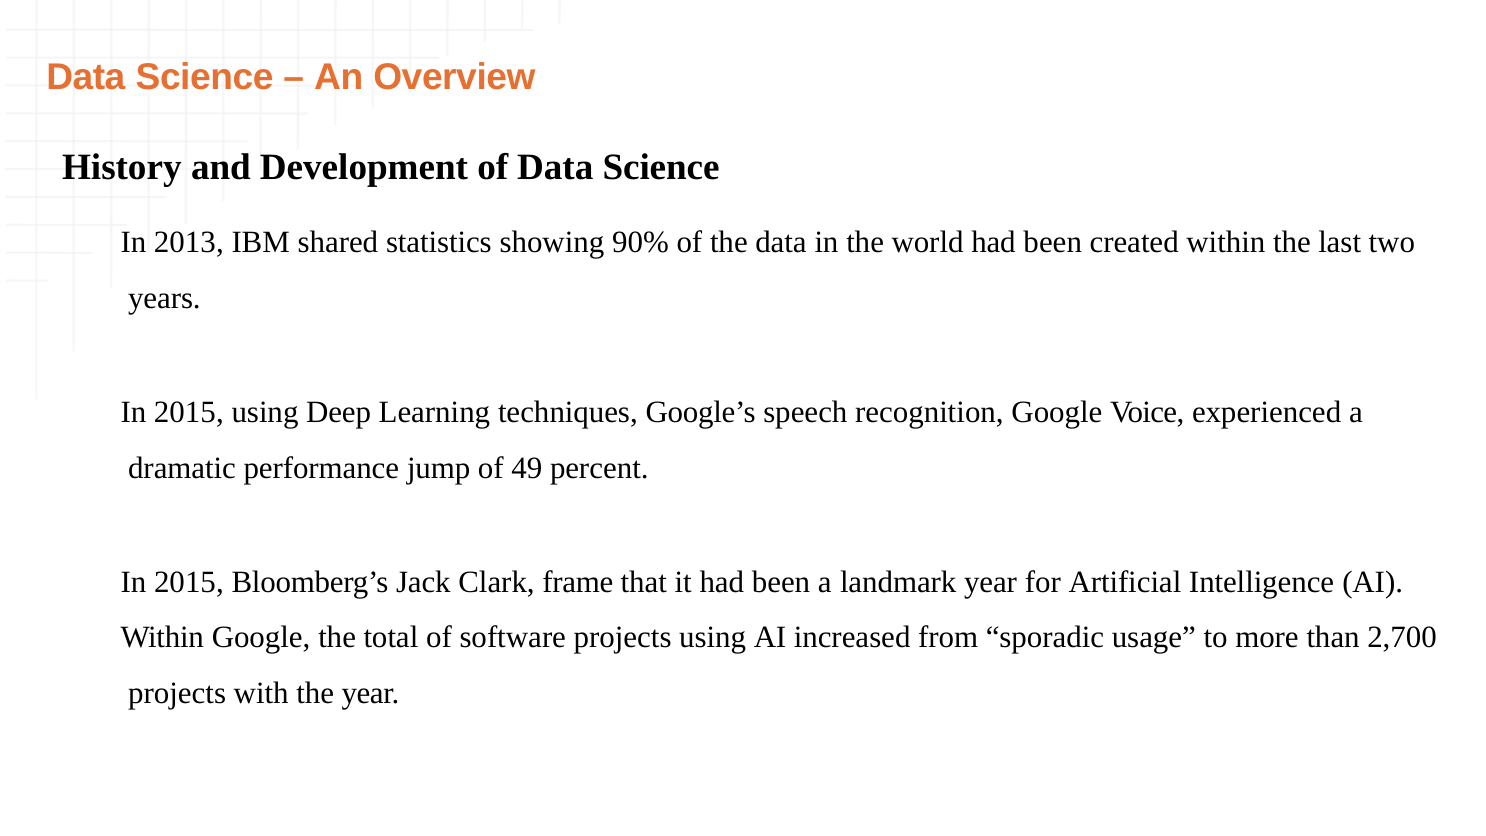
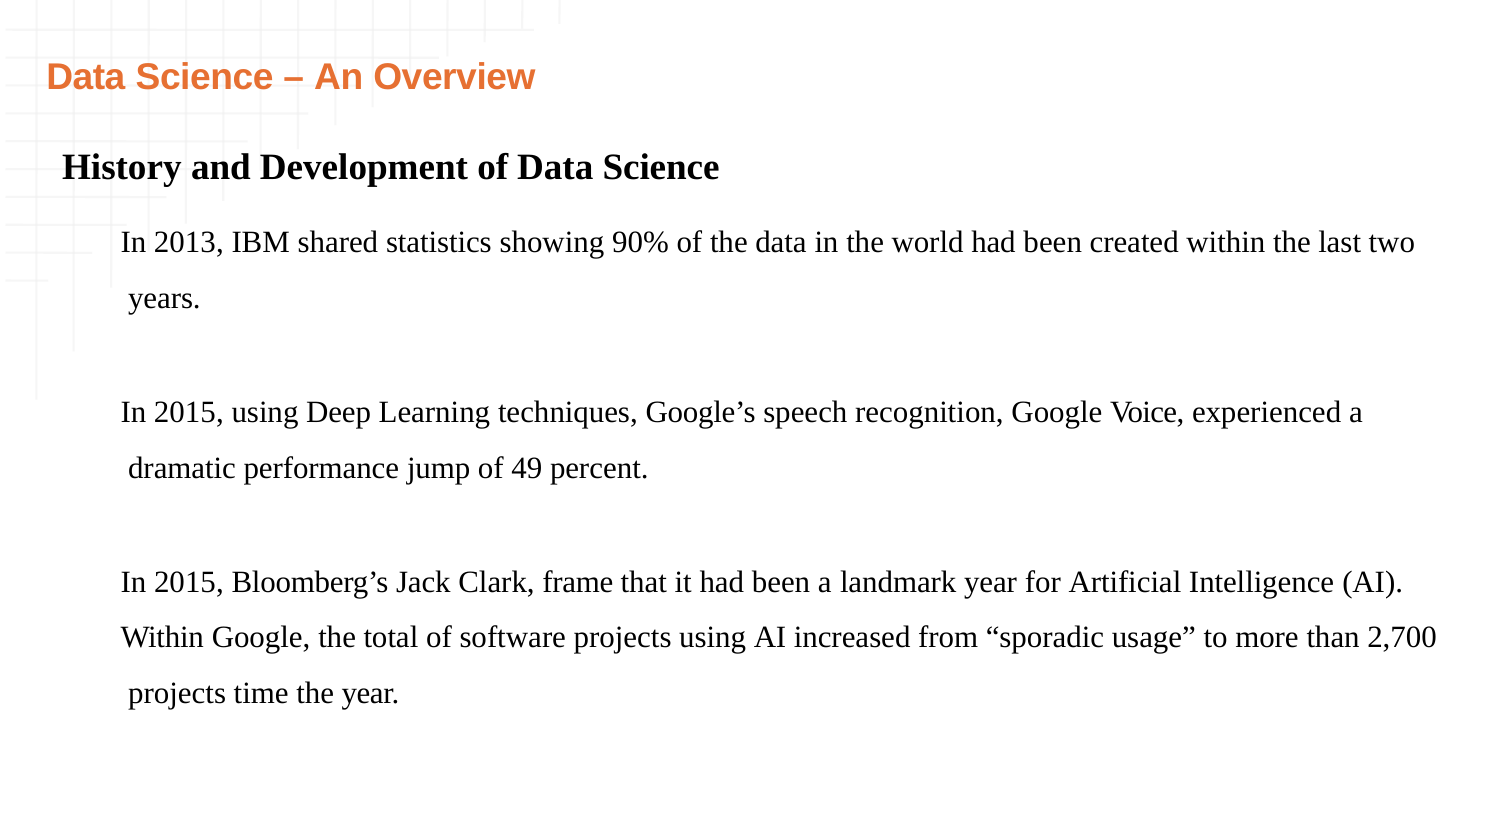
with: with -> time (261, 693)
